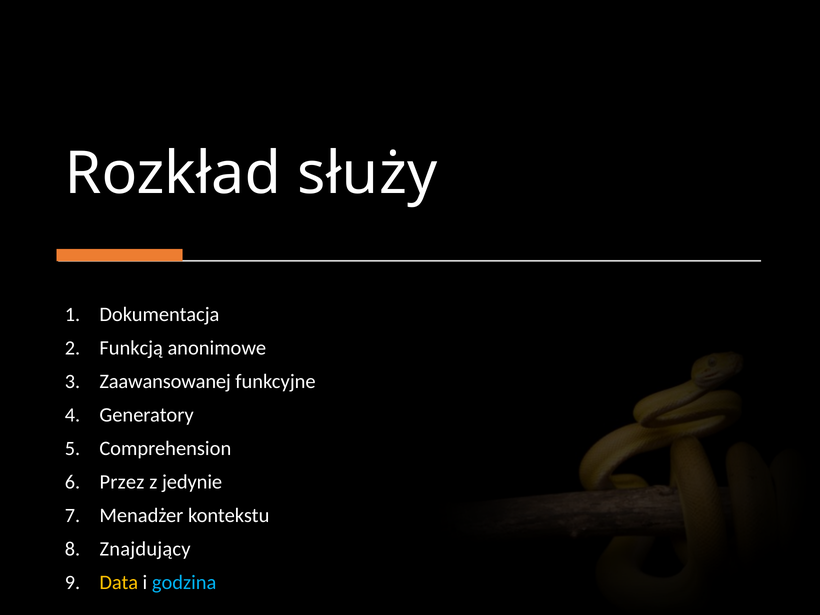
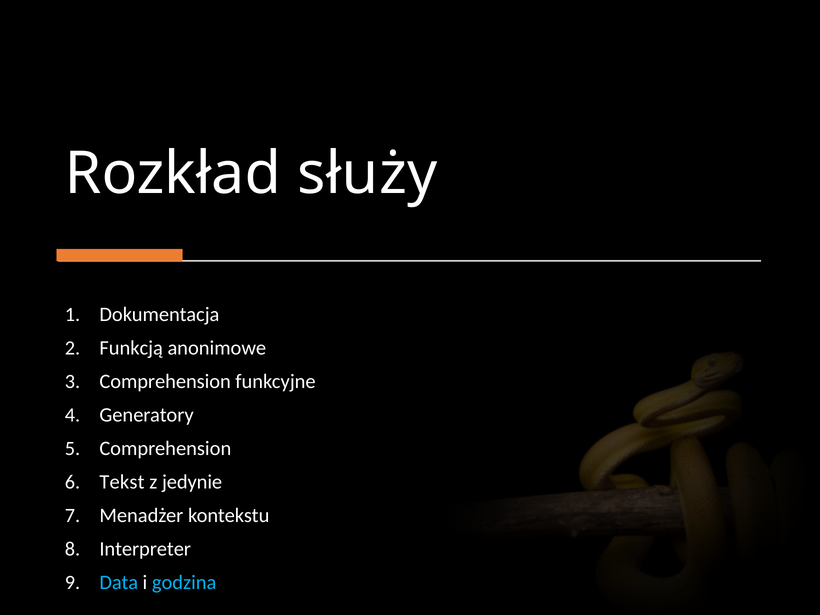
Zaawansowanej: Zaawansowanej -> Comprehension (165, 381)
Przez: Przez -> Tekst (122, 482)
Znajdujący: Znajdujący -> Interpreter (145, 549)
Data colour: yellow -> light blue (119, 583)
